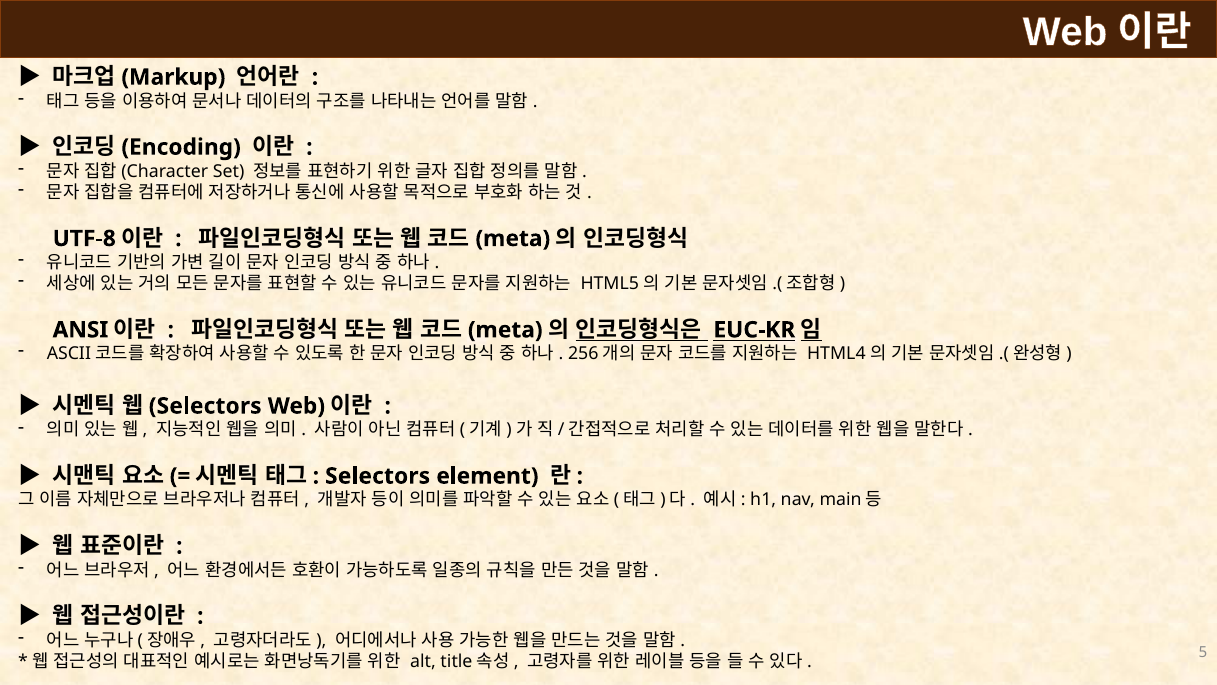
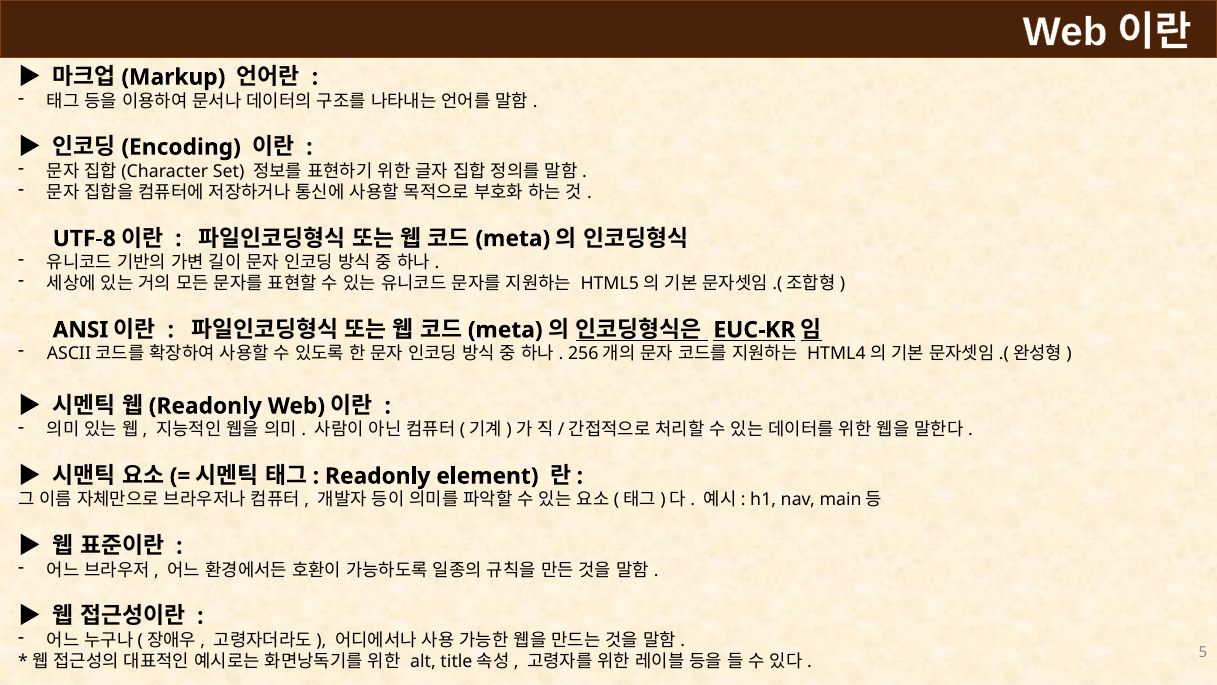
Selectors: Selectors -> Readonly (205, 406)
Selectors: Selectors -> Readonly (378, 476)
